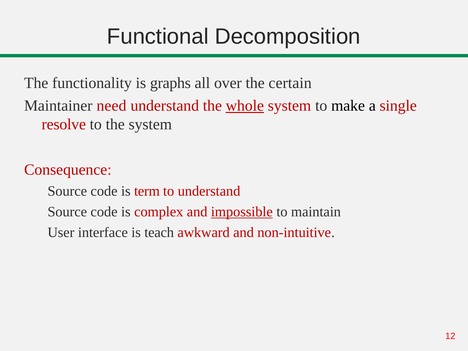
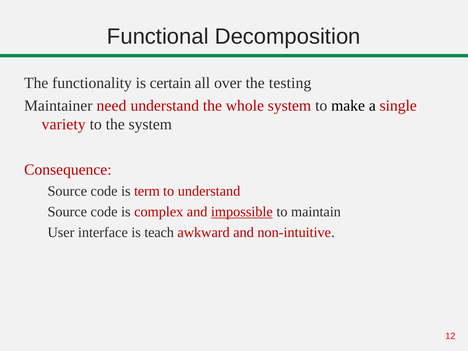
graphs: graphs -> certain (170, 83)
certain: certain -> testing (290, 83)
whole underline: present -> none (245, 106)
resolve: resolve -> variety (64, 124)
